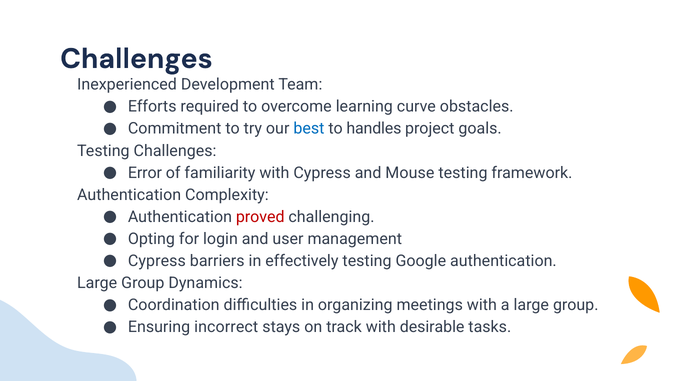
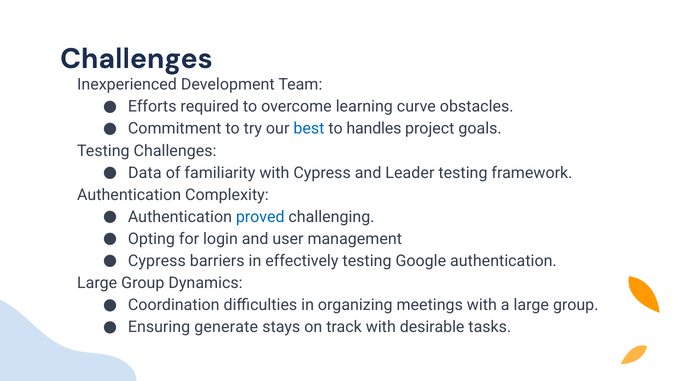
Error: Error -> Data (145, 173)
Mouse: Mouse -> Leader (410, 173)
proved colour: red -> blue (260, 217)
incorrect: incorrect -> generate (226, 328)
